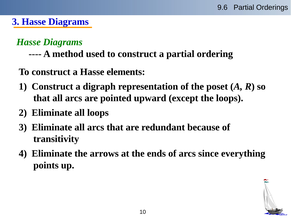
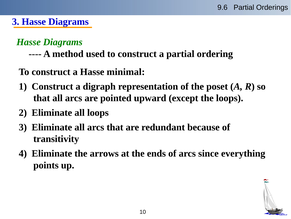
elements: elements -> minimal (126, 72)
